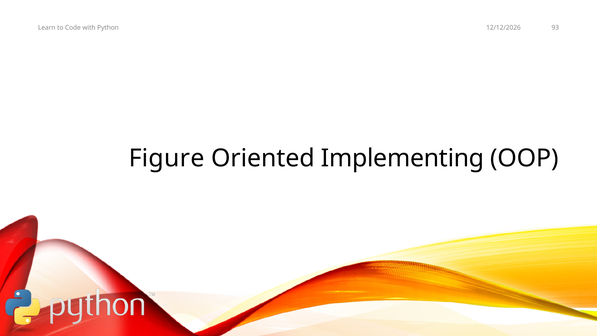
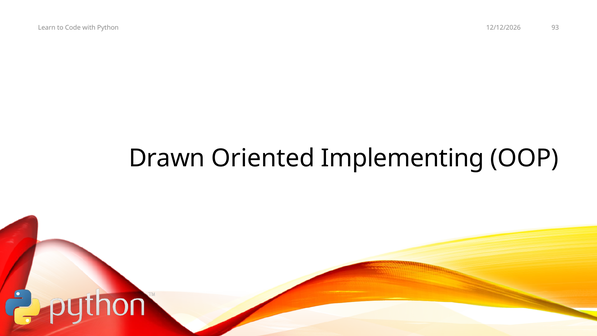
Figure: Figure -> Drawn (167, 158)
